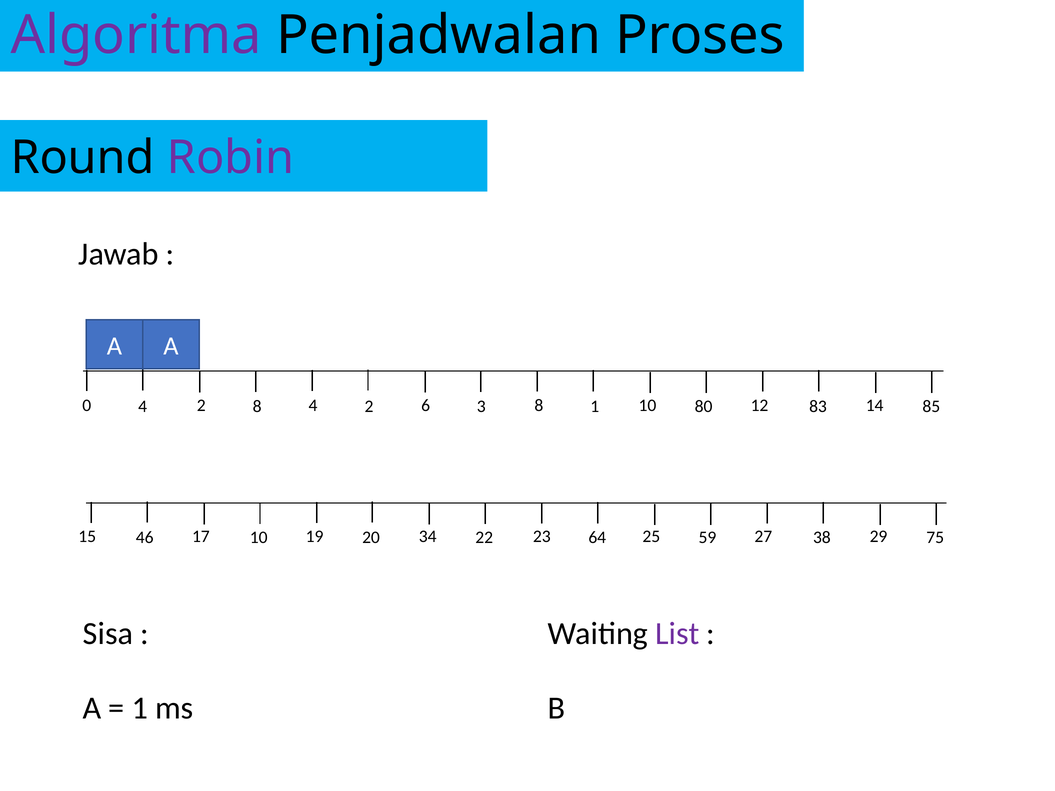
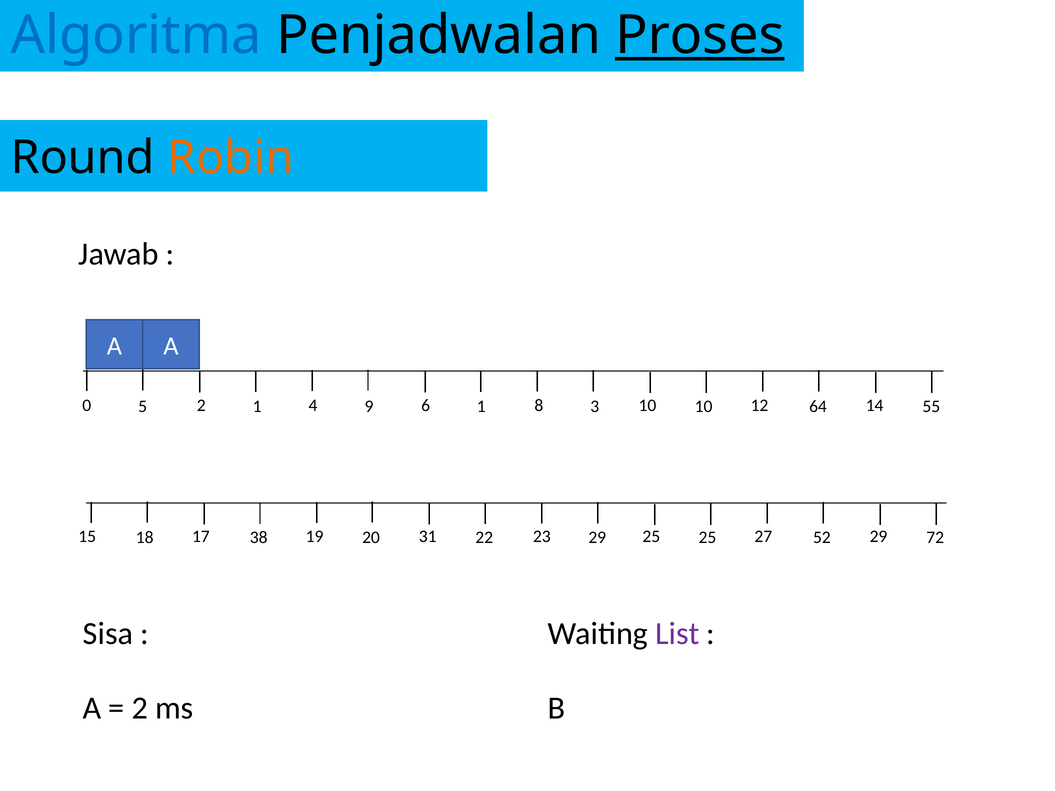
Algoritma colour: purple -> blue (136, 35)
Proses underline: none -> present (700, 35)
Robin colour: purple -> orange (231, 158)
0 4: 4 -> 5 (143, 407)
2 8: 8 -> 1 (257, 407)
2: 2 -> 9 (369, 407)
6 3: 3 -> 1 (481, 407)
8 1: 1 -> 3 (595, 407)
10 80: 80 -> 10 (704, 407)
83: 83 -> 64 (818, 407)
85: 85 -> 55 (931, 407)
46: 46 -> 18 (145, 538)
17 10: 10 -> 38 (259, 538)
34: 34 -> 31 (428, 537)
23 64: 64 -> 29 (597, 538)
25 59: 59 -> 25 (707, 538)
38: 38 -> 52 (822, 538)
75: 75 -> 72 (935, 538)
1: 1 -> 2 (140, 709)
